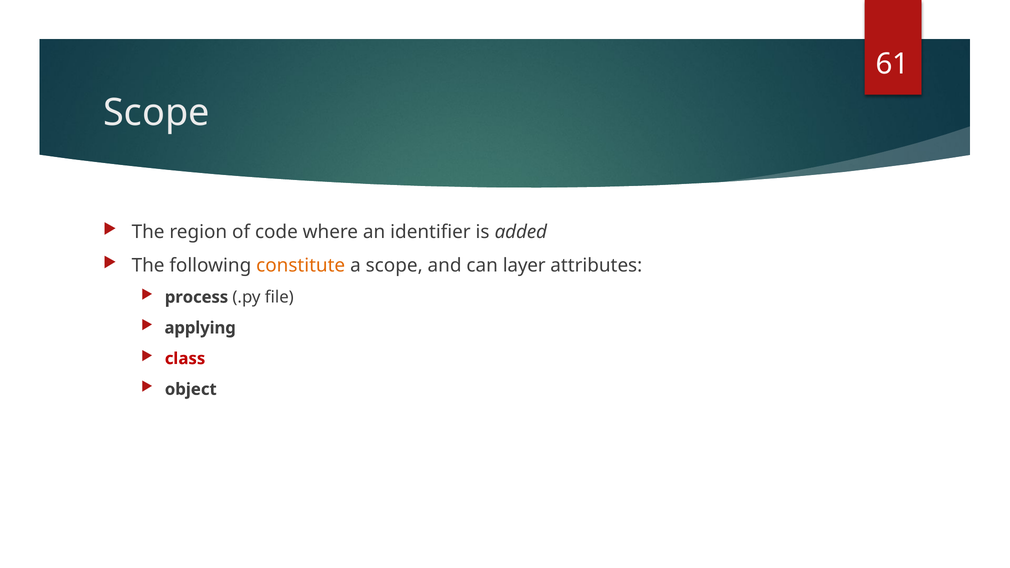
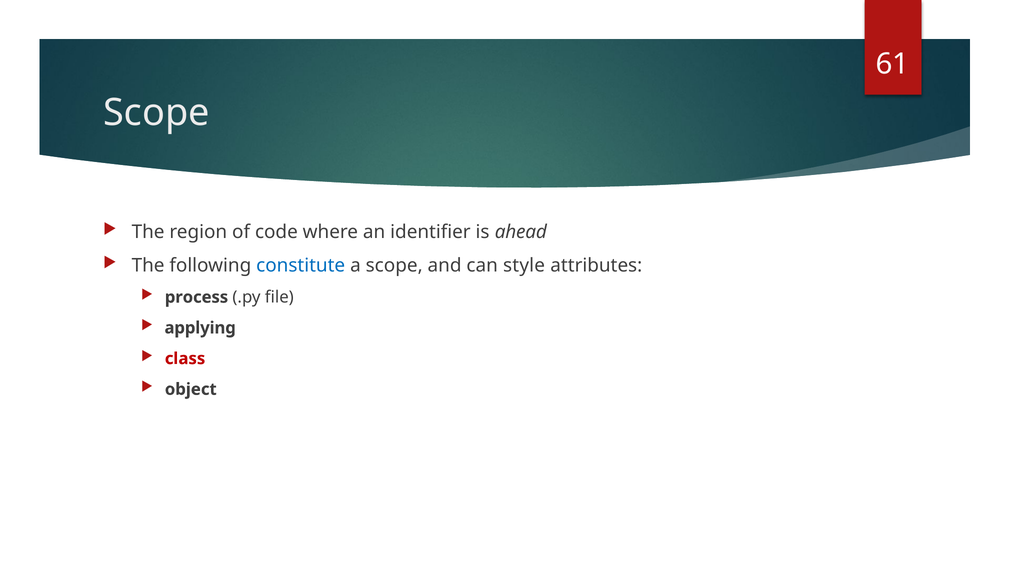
added: added -> ahead (521, 232)
constitute colour: orange -> blue (301, 265)
layer: layer -> style (524, 265)
